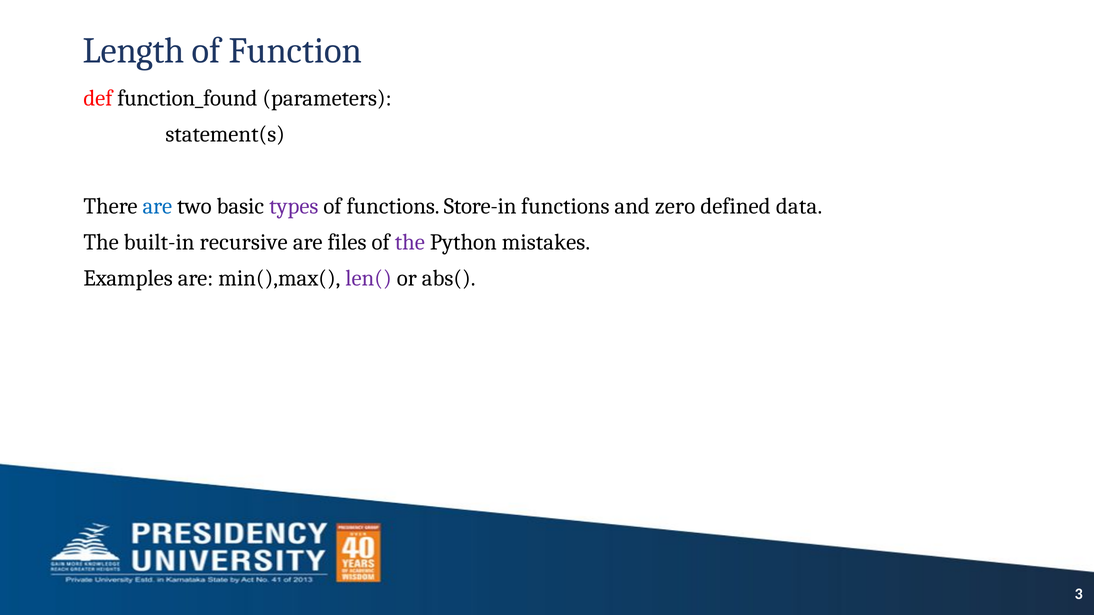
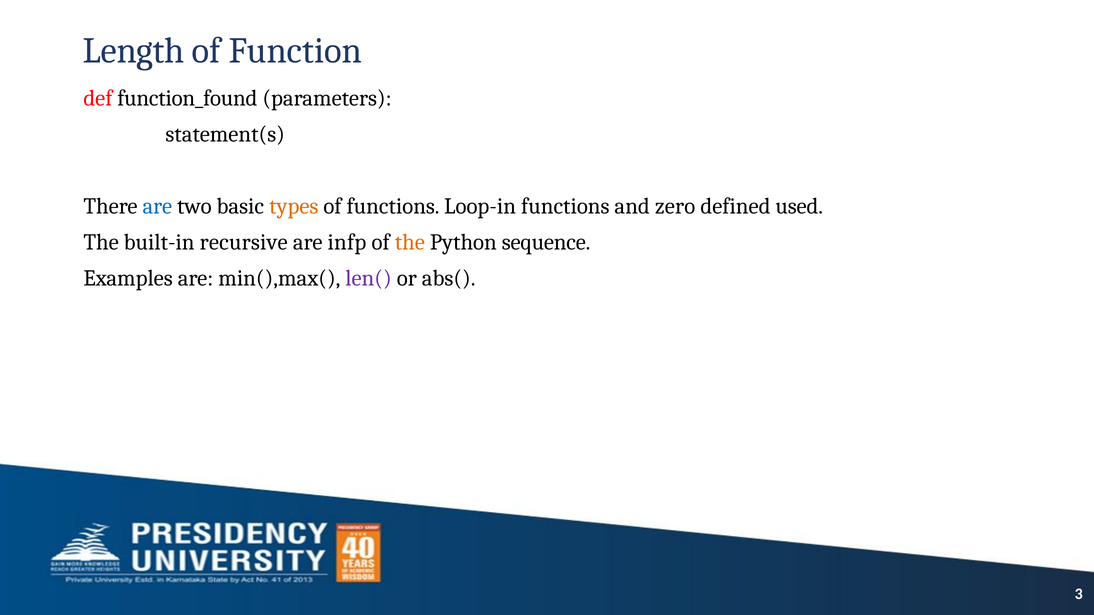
types colour: purple -> orange (294, 206)
Store-in: Store-in -> Loop-in (480, 206)
data: data -> used (799, 206)
files: files -> infp (347, 242)
the colour: purple -> orange (410, 242)
mistakes: mistakes -> sequence (546, 242)
